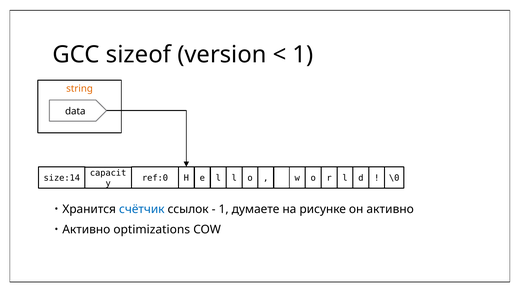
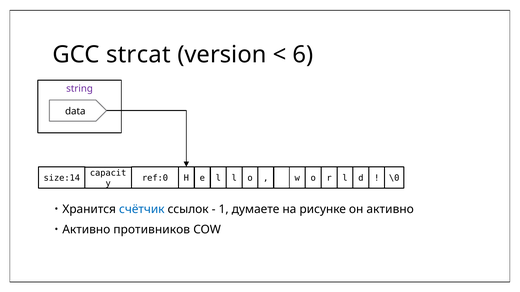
sizeof: sizeof -> strcat (138, 55)
1: 1 -> 6 (303, 55)
string colour: orange -> purple (80, 89)
optimizations: optimizations -> противников (152, 230)
